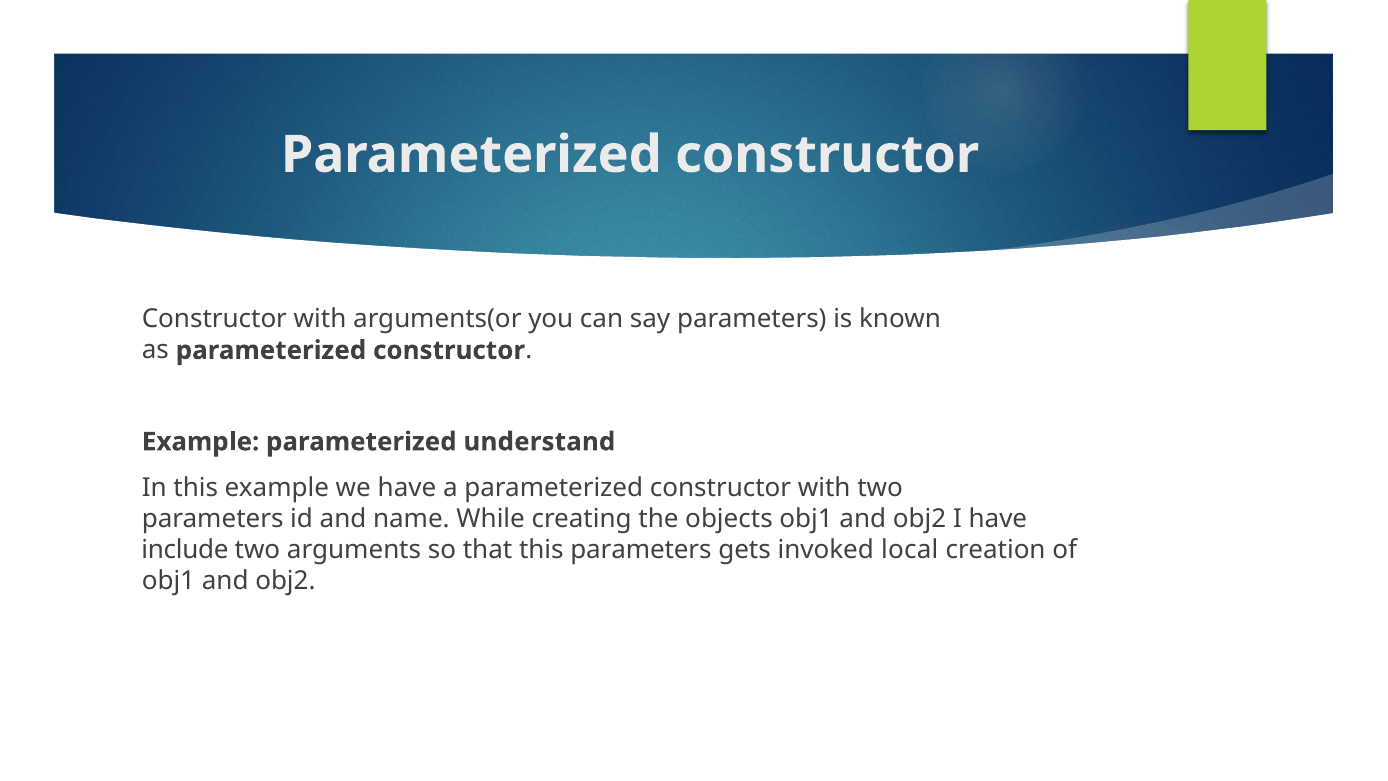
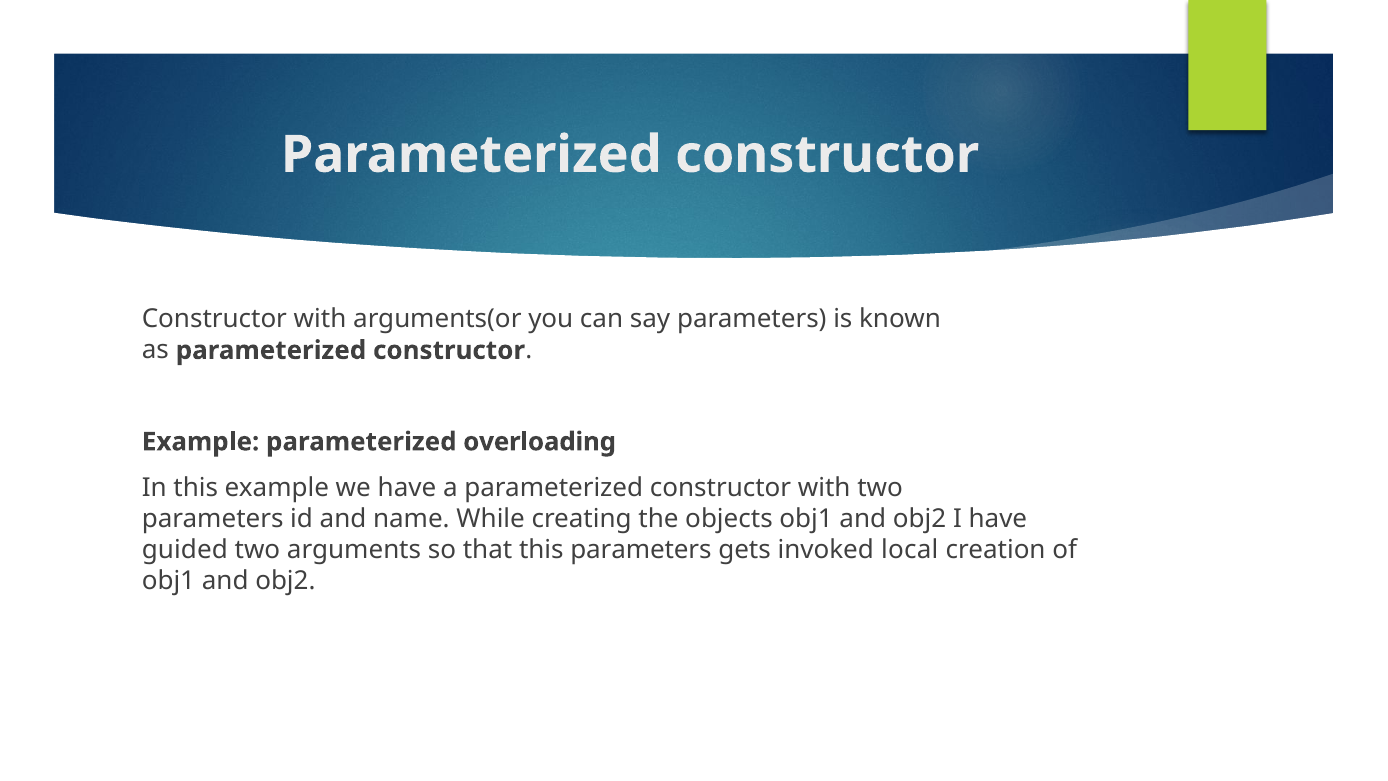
understand: understand -> overloading (540, 442)
include: include -> guided (185, 550)
